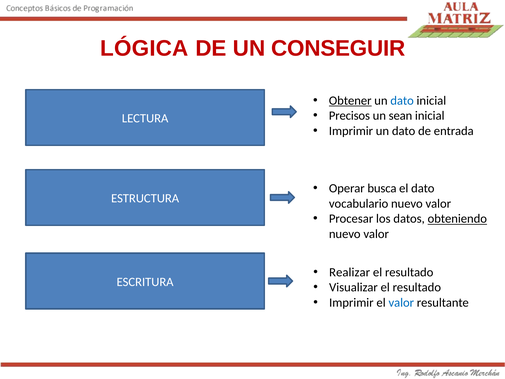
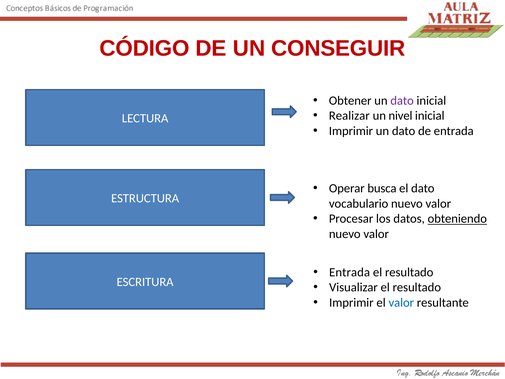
LÓGICA: LÓGICA -> CÓDIGO (145, 48)
Obtener underline: present -> none (350, 101)
dato colour: blue -> purple (402, 101)
Precisos: Precisos -> Realizar (349, 116)
sean: sean -> nivel (400, 116)
Realizar: Realizar -> Entrada (350, 272)
